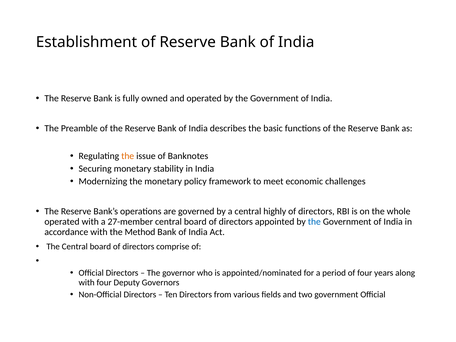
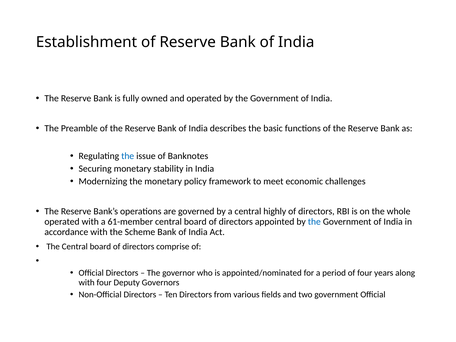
the colour: orange -> blue (128, 156)
27-member: 27-member -> 61-member (130, 222)
Method: Method -> Scheme (140, 232)
